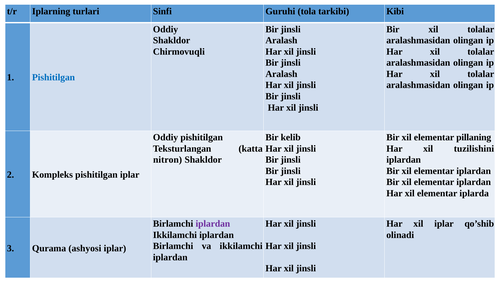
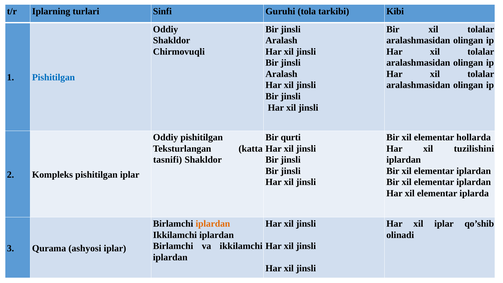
kelib: kelib -> qurti (291, 137)
pillaning: pillaning -> hollarda (474, 137)
nitron: nitron -> tasnifi (168, 160)
iplardan colour: purple -> orange (213, 224)
